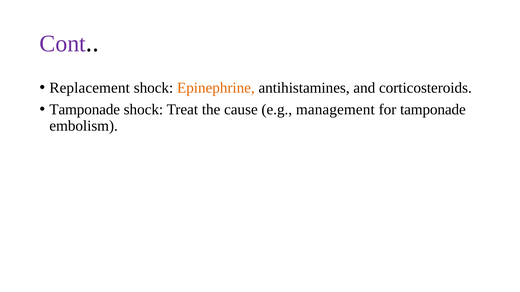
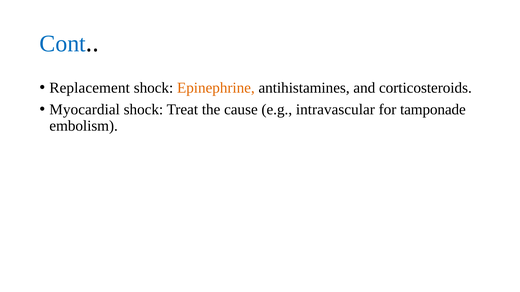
Cont colour: purple -> blue (63, 44)
Tamponade: Tamponade -> Myocardial (85, 110)
management: management -> intravascular (335, 110)
